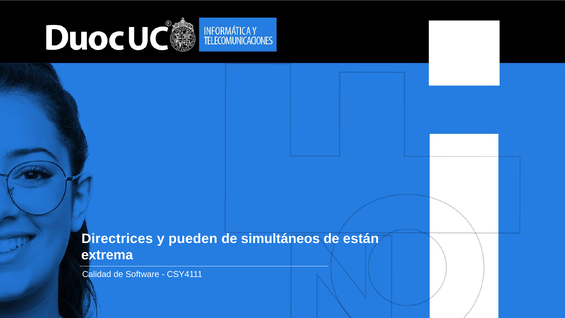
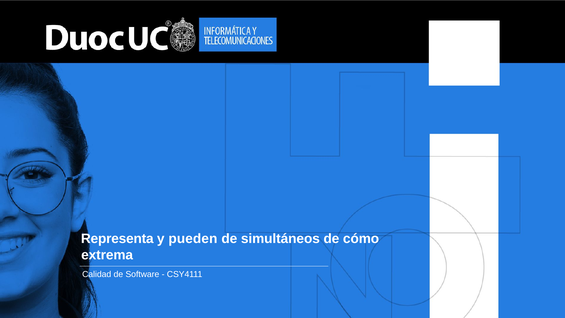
Directrices: Directrices -> Representa (117, 239)
están: están -> cómo (361, 239)
